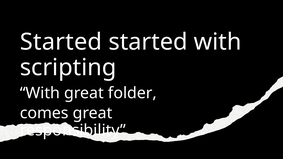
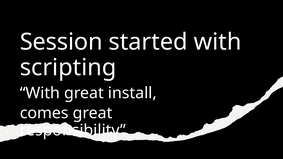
Started: Started -> Session (61, 42)
folder: folder -> install (132, 93)
